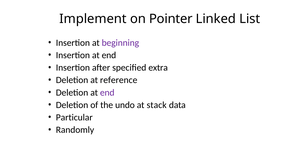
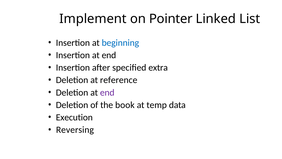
beginning colour: purple -> blue (120, 43)
undo: undo -> book (125, 105)
stack: stack -> temp (157, 105)
Particular: Particular -> Execution (74, 117)
Randomly: Randomly -> Reversing (75, 130)
